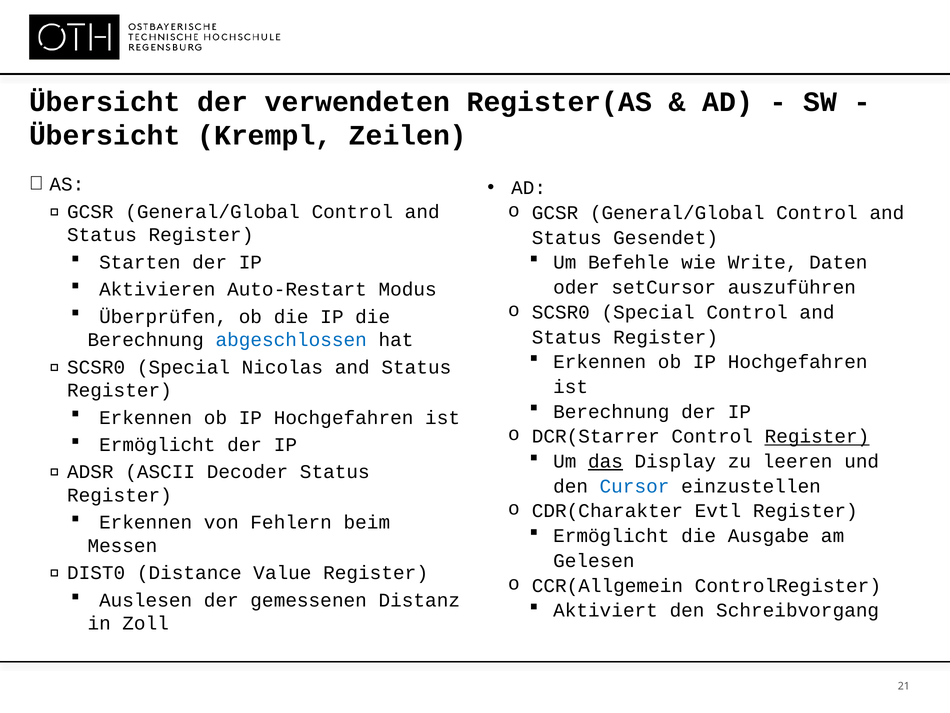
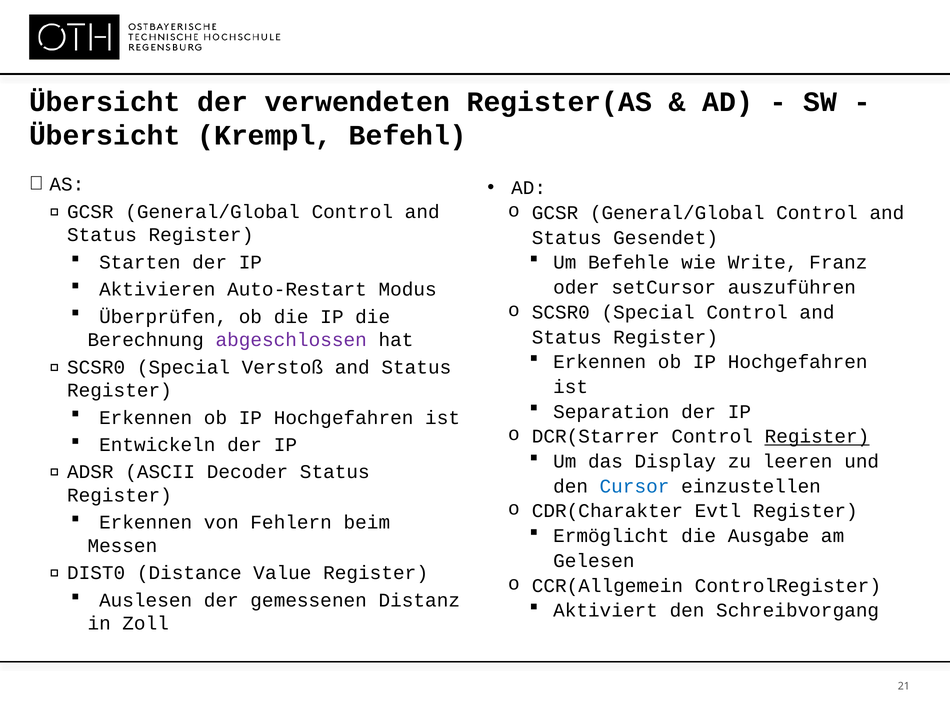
Zeilen: Zeilen -> Befehl (408, 136)
Daten: Daten -> Franz (838, 262)
abgeschlossen colour: blue -> purple (291, 340)
Nicolas: Nicolas -> Verstoß (282, 367)
Berechnung: Berechnung -> Separation (611, 411)
Ermöglicht: Ermöglicht -> Entwickeln (157, 445)
das underline: present -> none (605, 461)
